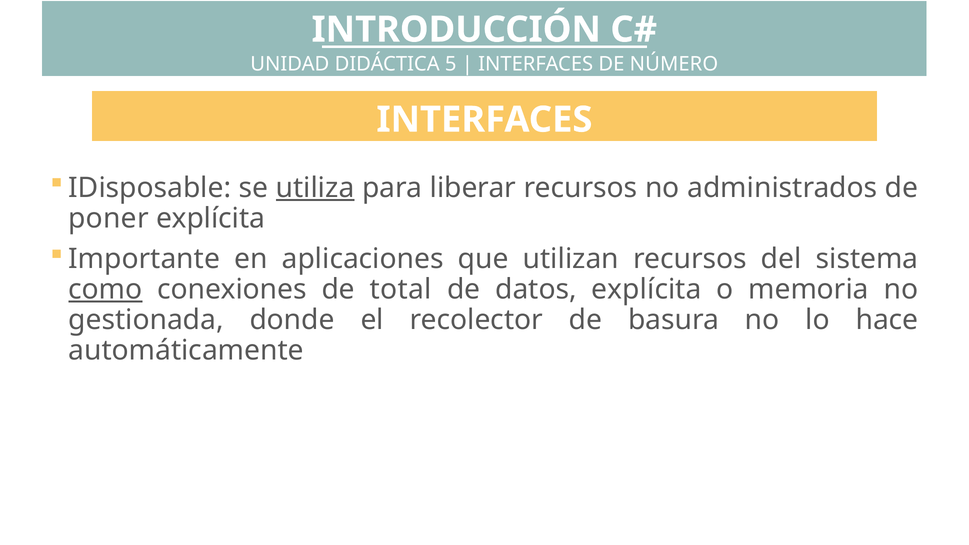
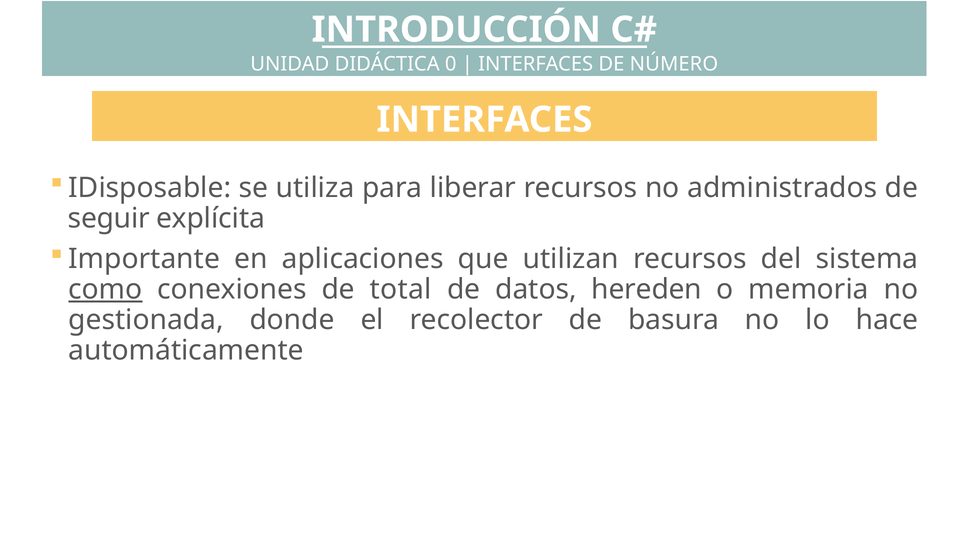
5: 5 -> 0 (451, 64)
utiliza underline: present -> none (315, 188)
poner: poner -> seguir (109, 218)
datos explícita: explícita -> hereden (647, 289)
